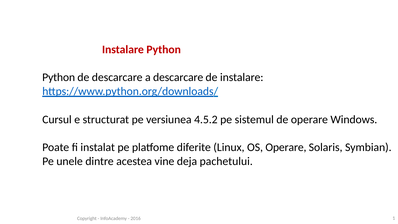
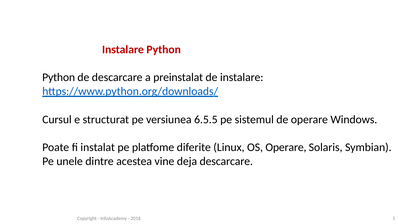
a descarcare: descarcare -> preinstalat (178, 77)
4.5.2: 4.5.2 -> 6.5.5 (206, 119)
deja pachetului: pachetului -> descarcare (226, 161)
